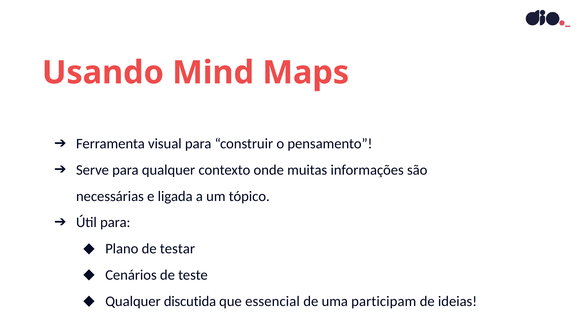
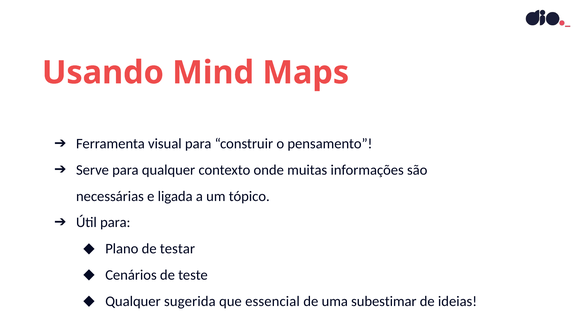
discutida: discutida -> sugerida (190, 302)
participam: participam -> subestimar (384, 302)
